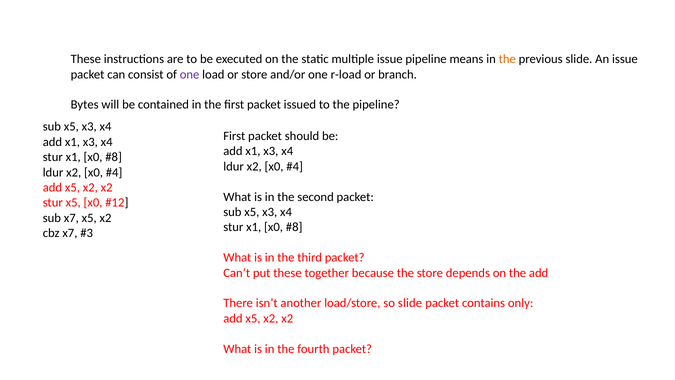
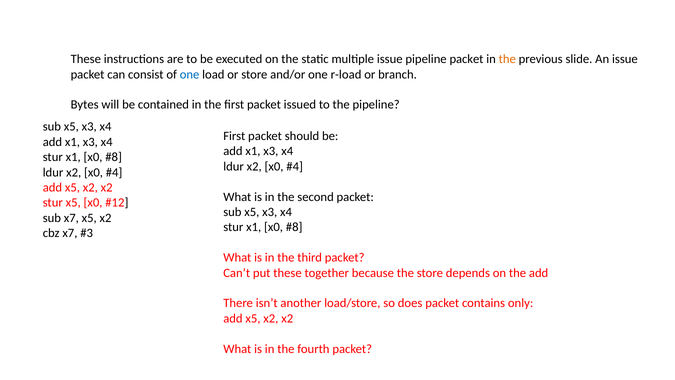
pipeline means: means -> packet (466, 59)
one colour: purple -> blue (190, 74)
so slide: slide -> does (410, 303)
